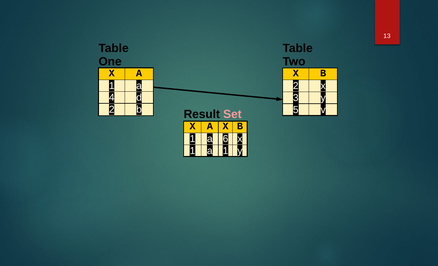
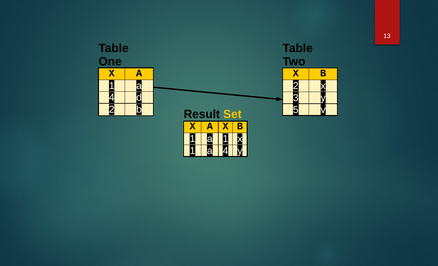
Set colour: pink -> yellow (232, 114)
1 a 6: 6 -> 1 (226, 139)
1: 1 -> 4 (226, 151)
